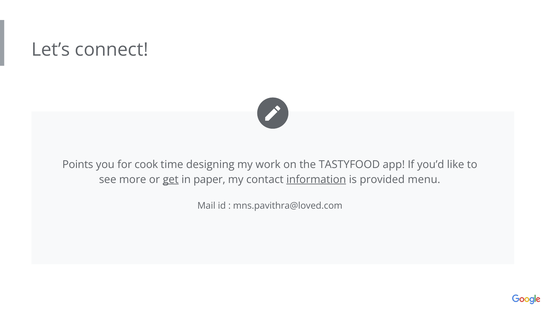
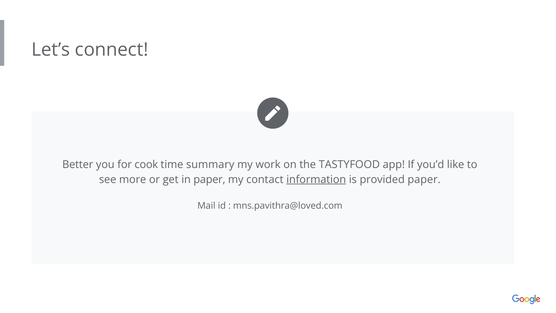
Points: Points -> Better (78, 164)
designing: designing -> summary (210, 164)
get underline: present -> none (171, 179)
provided menu: menu -> paper (424, 179)
